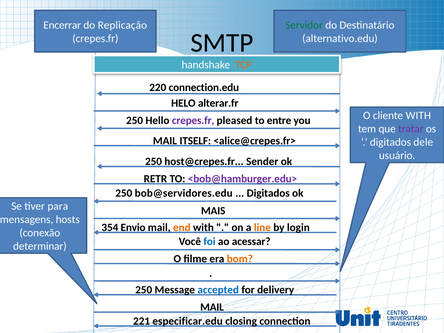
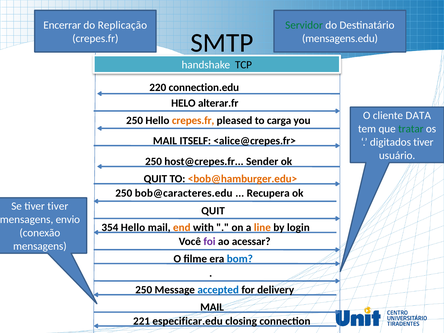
alternativo.edu: alternativo.edu -> mensagens.edu (340, 39)
TCP colour: orange -> black (244, 65)
cliente WITH: WITH -> DATA (418, 116)
crepes.fr colour: purple -> orange (193, 121)
entre: entre -> carga (279, 121)
tratar colour: purple -> green (411, 129)
digitados dele: dele -> tiver (423, 142)
RETR: RETR -> QUIT (155, 179)
<bob@hamburger.edu> colour: purple -> orange (243, 179)
bob@servidores.edu: bob@servidores.edu -> bob@caracteres.edu (184, 193)
Digitados: Digitados -> Recupera (268, 193)
tiver para: para -> tiver (58, 206)
MAIS: MAIS -> QUIT (213, 211)
hosts: hosts -> envio (68, 220)
354 Envio: Envio -> Hello (133, 228)
foi colour: blue -> purple (209, 241)
determinar: determinar -> mensagens (40, 246)
bom colour: orange -> blue (240, 259)
